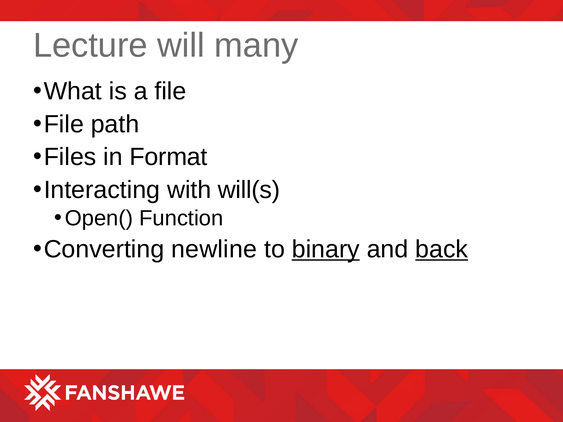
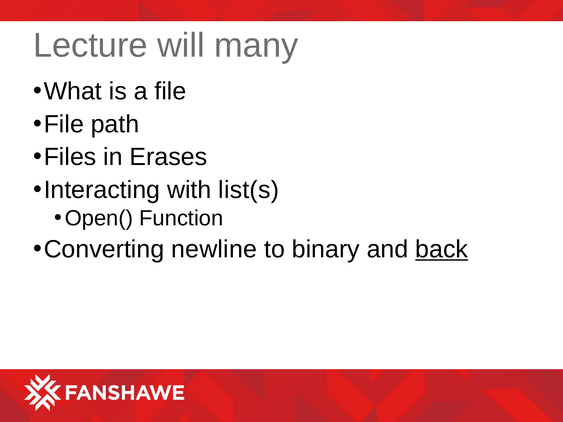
Format: Format -> Erases (168, 157)
will(s: will(s -> list(s (249, 190)
binary underline: present -> none (326, 249)
